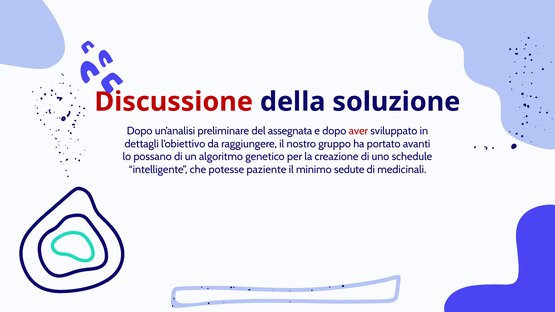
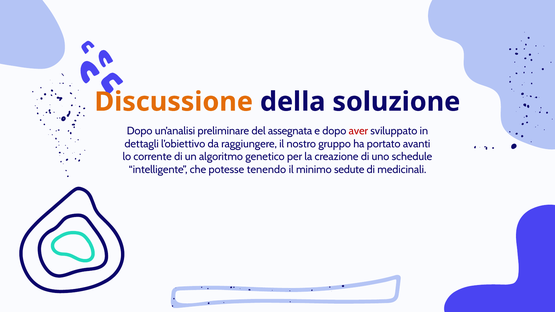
Discussione colour: red -> orange (174, 102)
possano: possano -> corrente (153, 157)
paziente: paziente -> tenendo (266, 170)
